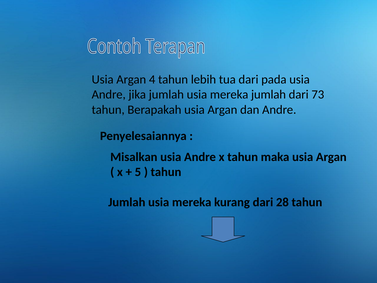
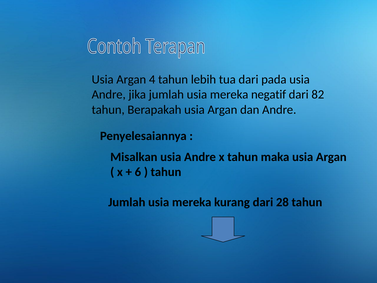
mereka jumlah: jumlah -> negatif (269, 94)
73: 73 -> 82 (318, 94)
5: 5 -> 6 (138, 172)
